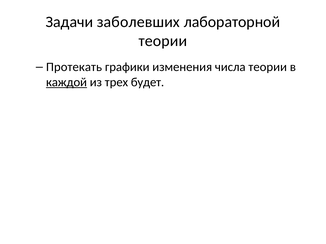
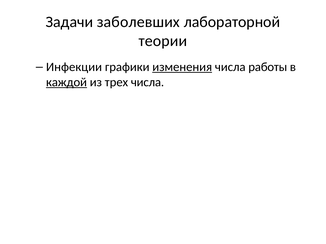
Протекать: Протекать -> Инфекции (74, 67)
изменения underline: none -> present (182, 67)
числа теории: теории -> работы (268, 67)
трех будет: будет -> числа (147, 82)
